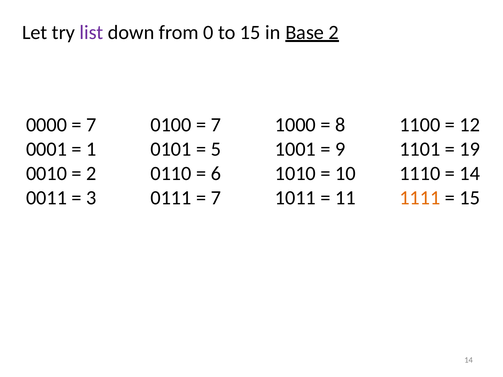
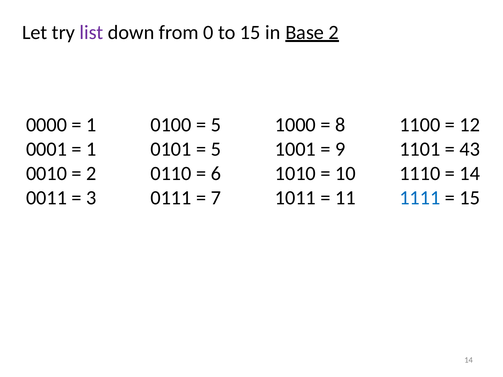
7: 7 -> 1 (91, 125)
7: 7 -> 5 (216, 125)
19: 19 -> 43 (470, 149)
1111 colour: orange -> blue (420, 198)
